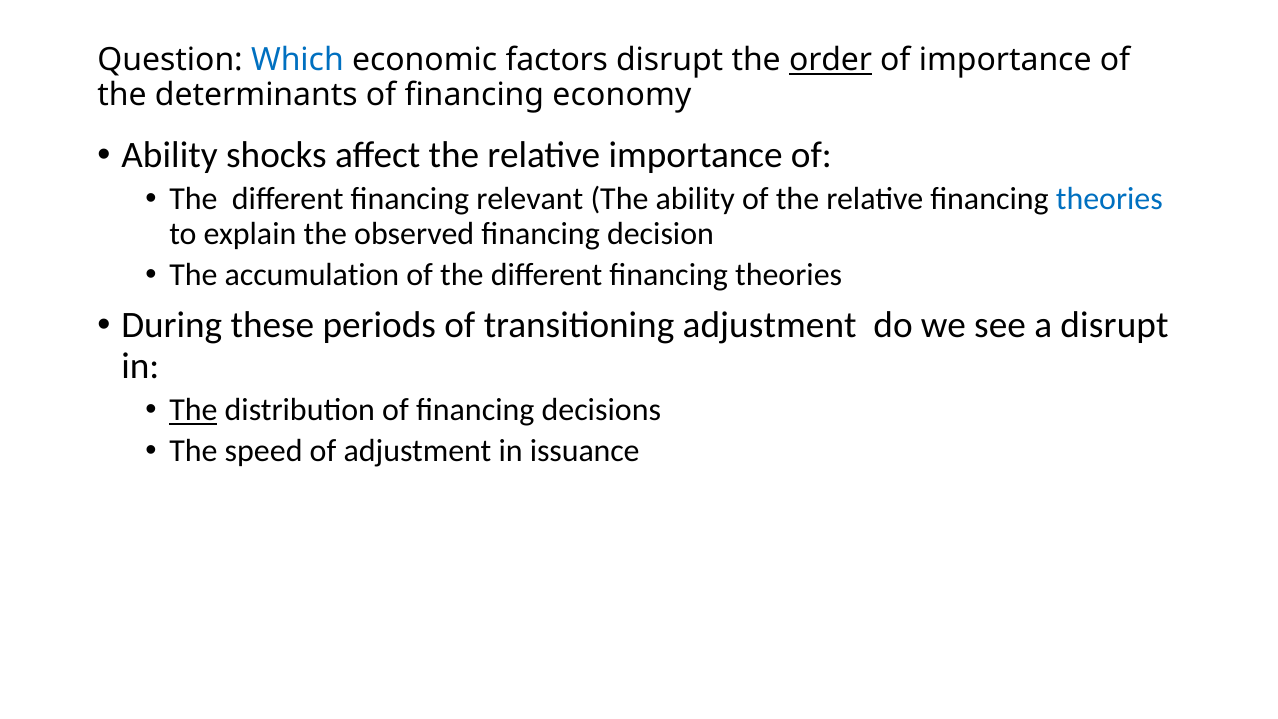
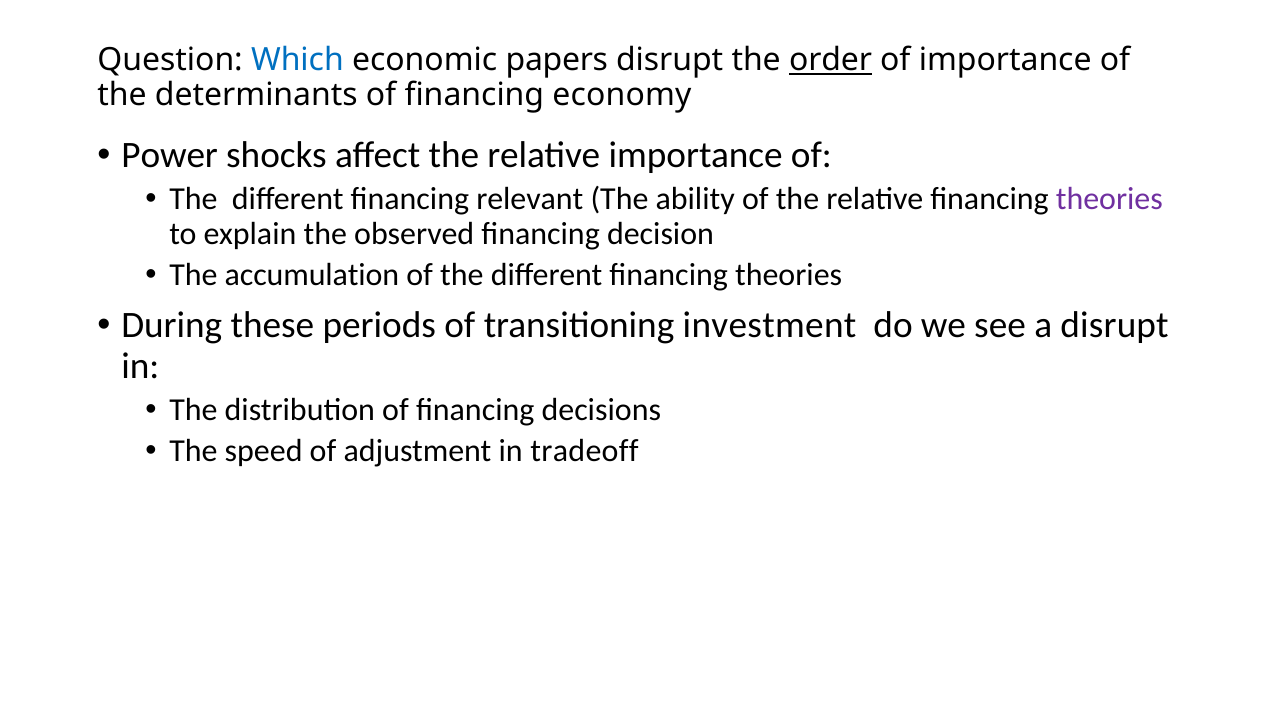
factors: factors -> papers (557, 60)
Ability: Ability -> Power (170, 155)
theories colour: blue -> purple (1109, 199)
transitioning adjustment: adjustment -> investment (770, 326)
The underline: present -> none (193, 410)
issuance: issuance -> tradeoff (585, 451)
